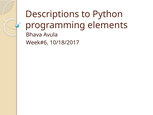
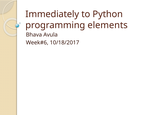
Descriptions: Descriptions -> Immediately (52, 14)
